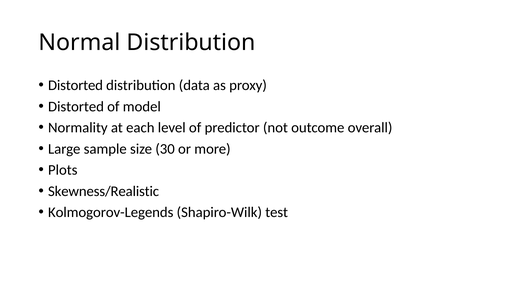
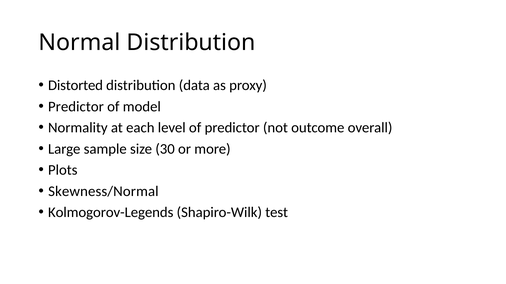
Distorted: Distorted -> Predictor (76, 107)
Skewness/Realistic: Skewness/Realistic -> Skewness/Normal (103, 192)
